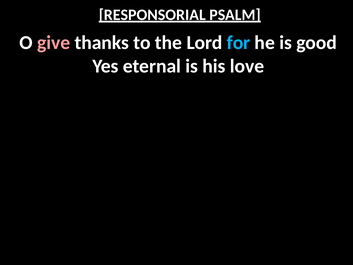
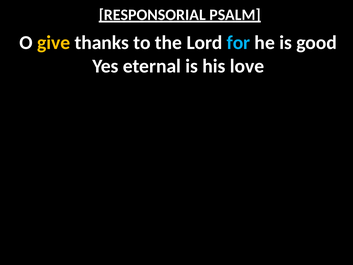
give colour: pink -> yellow (54, 43)
